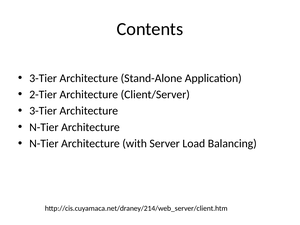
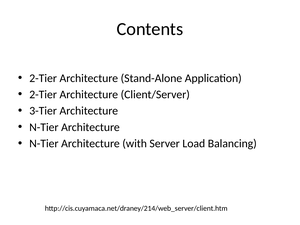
3-Tier: 3-Tier -> 2-Tier (43, 78)
